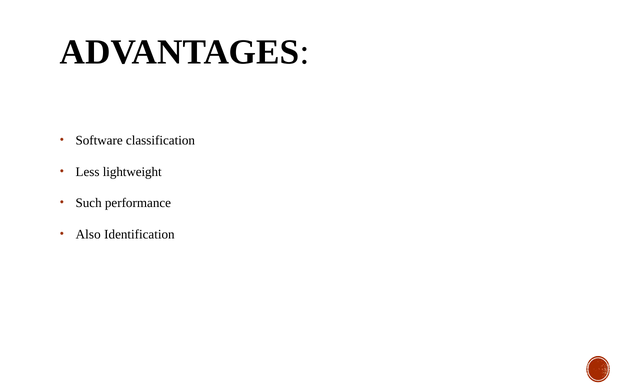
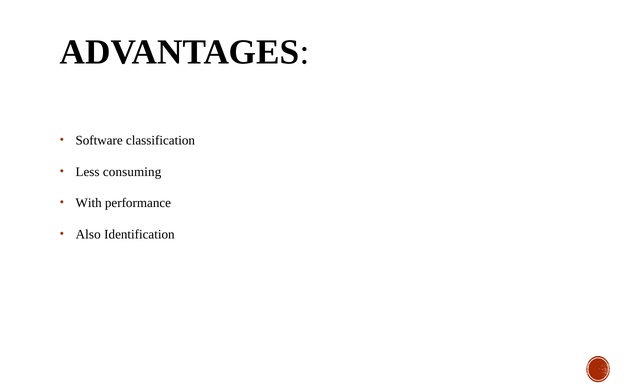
lightweight: lightweight -> consuming (132, 172)
Such: Such -> With (89, 203)
